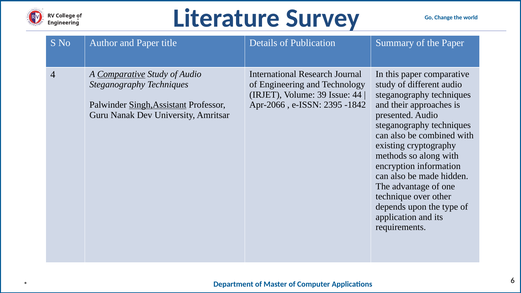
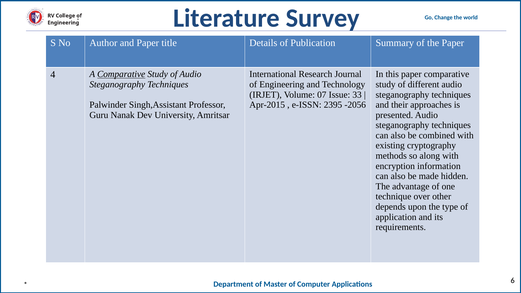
39: 39 -> 07 (322, 95)
44: 44 -> 33 (357, 95)
Singh,Assistant underline: present -> none (158, 105)
Apr-2066: Apr-2066 -> Apr-2015 (267, 105)
-1842: -1842 -> -2056 (355, 105)
